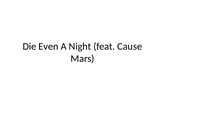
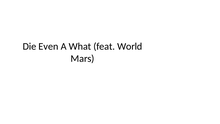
Night: Night -> What (80, 46)
Cause: Cause -> World (130, 46)
